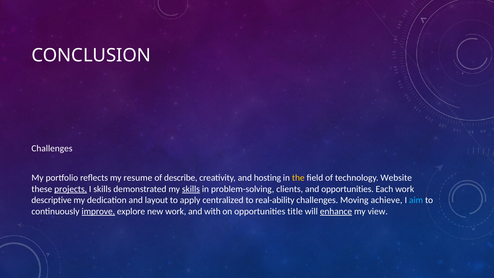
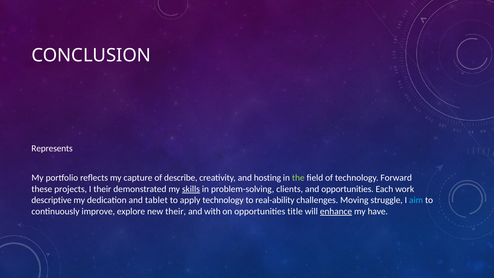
Challenges: Challenges -> Represents (52, 148)
resume: resume -> capture (138, 178)
the colour: yellow -> light green (298, 178)
Website: Website -> Forward (396, 178)
projects underline: present -> none (71, 189)
I skills: skills -> their (102, 189)
layout: layout -> tablet (156, 200)
apply centralized: centralized -> technology (223, 200)
achieve: achieve -> struggle (387, 200)
improve underline: present -> none (98, 211)
new work: work -> their (176, 211)
view: view -> have (378, 211)
